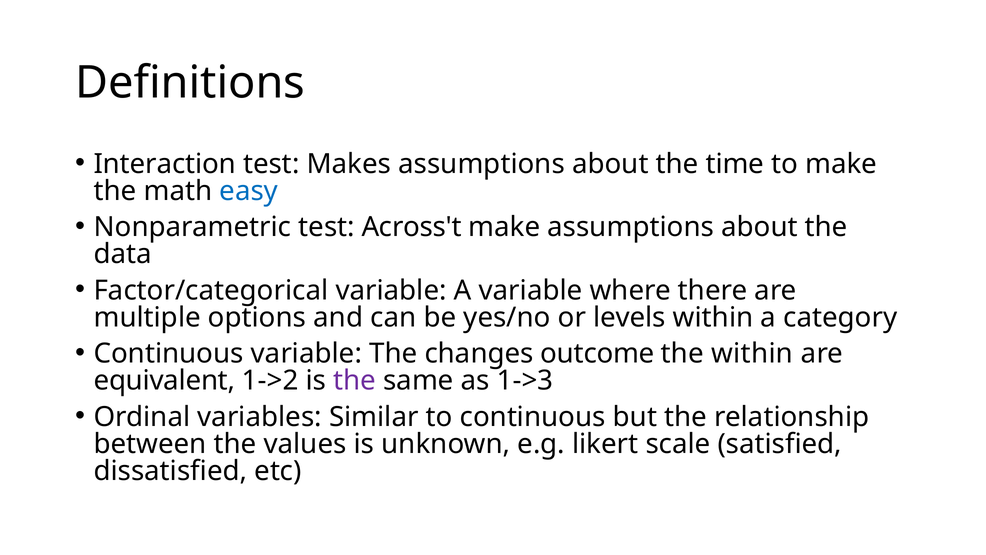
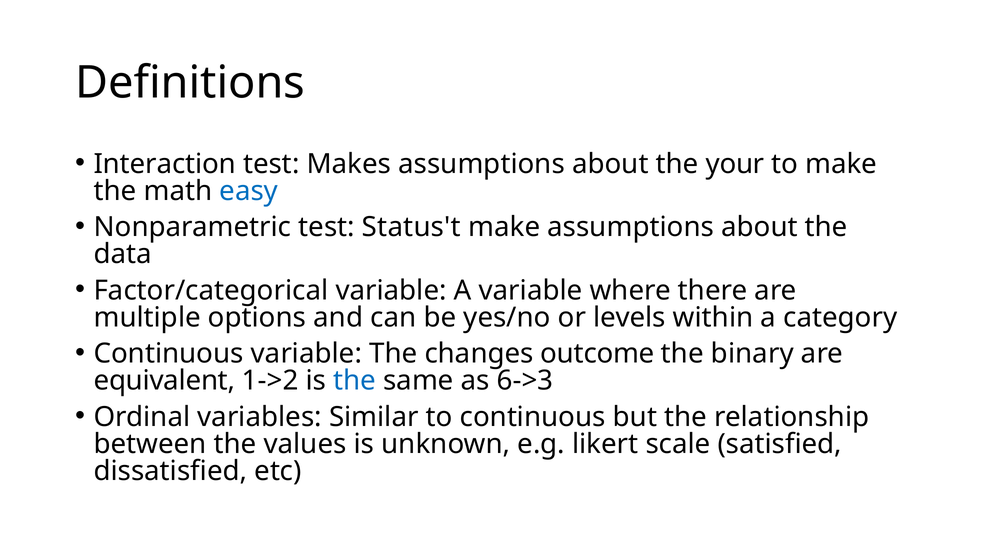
time: time -> your (735, 164)
Across't: Across't -> Status't (411, 227)
the within: within -> binary (752, 353)
the colour: purple -> blue (355, 380)
1->3: 1->3 -> 6->3 (525, 380)
